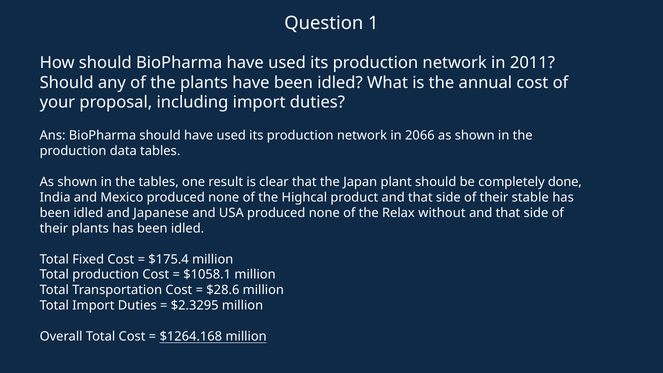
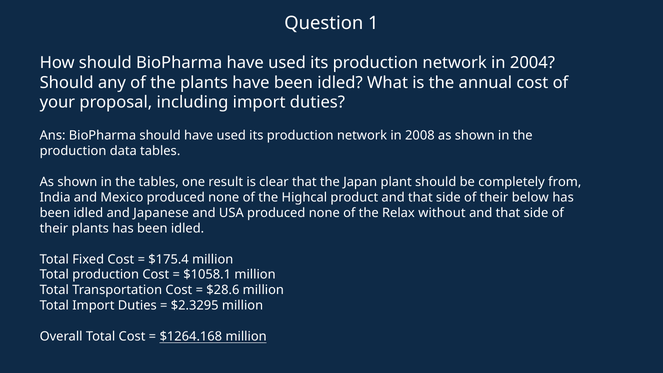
2011: 2011 -> 2004 (532, 63)
2066: 2066 -> 2008 (420, 135)
done: done -> from (565, 182)
stable: stable -> below (530, 197)
